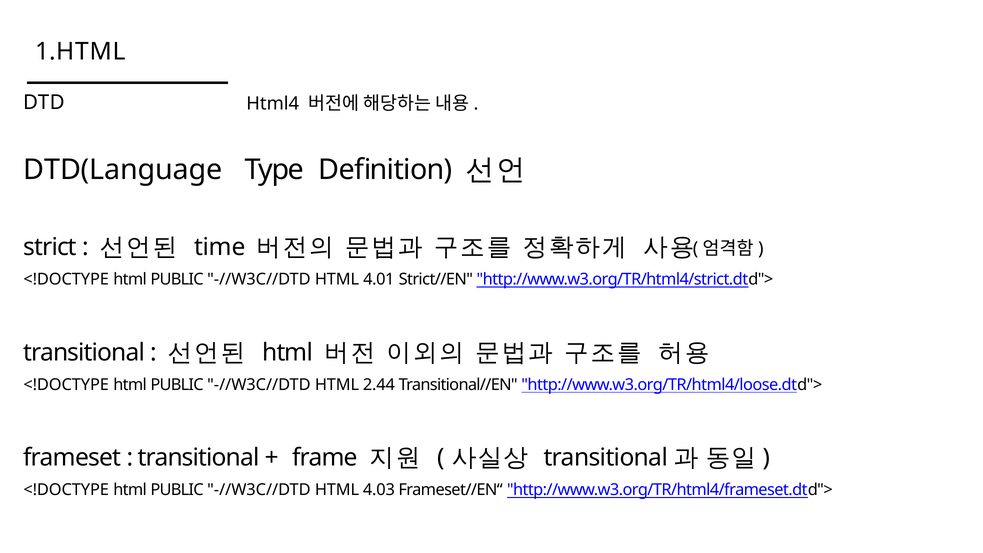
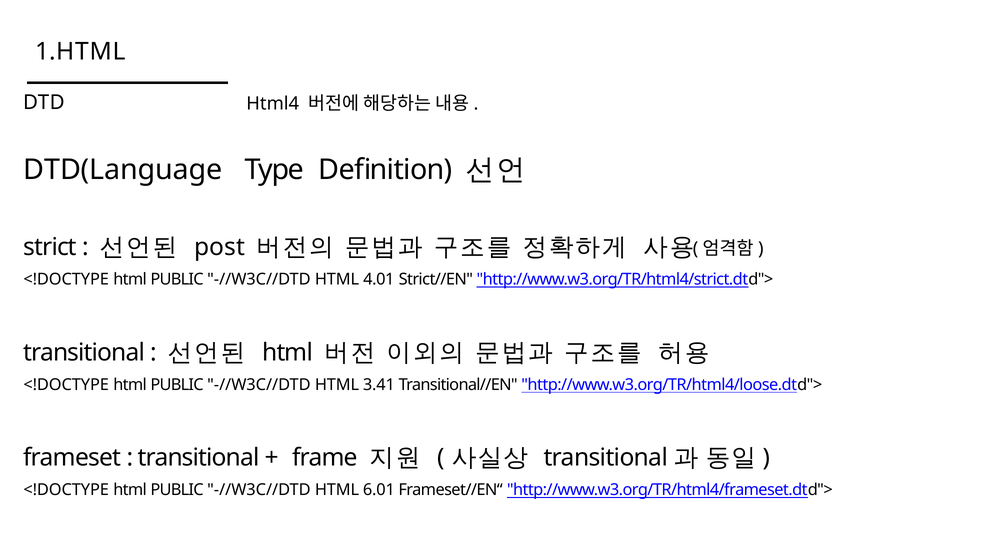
time: time -> post (220, 247)
2.44: 2.44 -> 3.41 (379, 385)
4.03: 4.03 -> 6.01 (379, 490)
